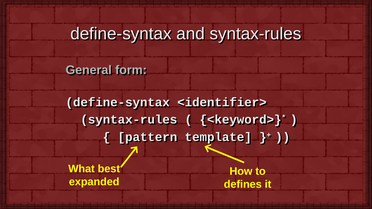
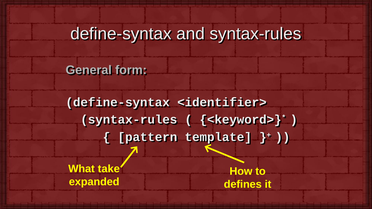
best: best -> take (109, 169)
